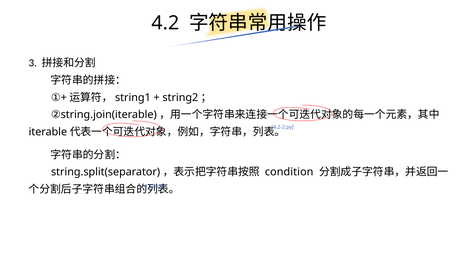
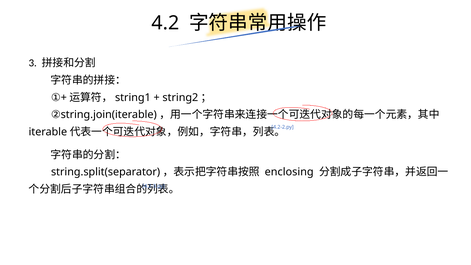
condition: condition -> enclosing (289, 172)
